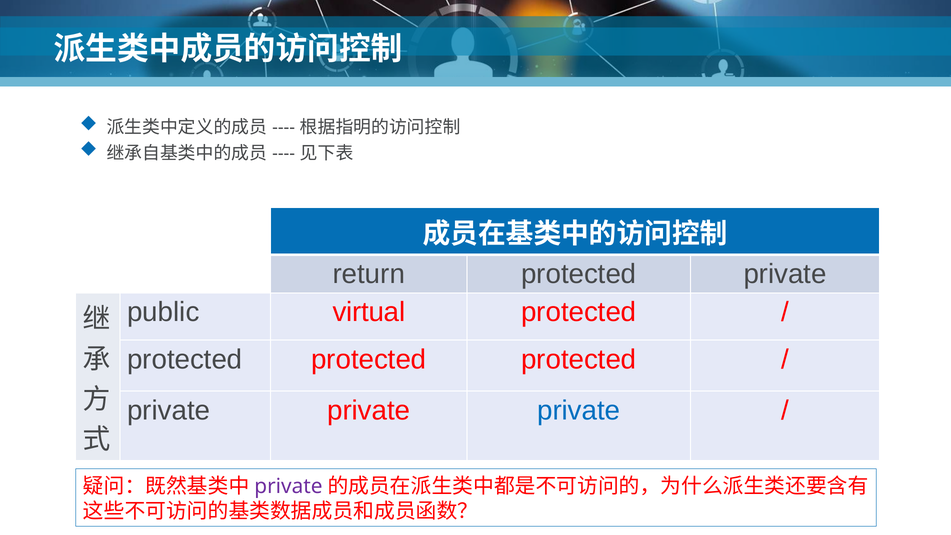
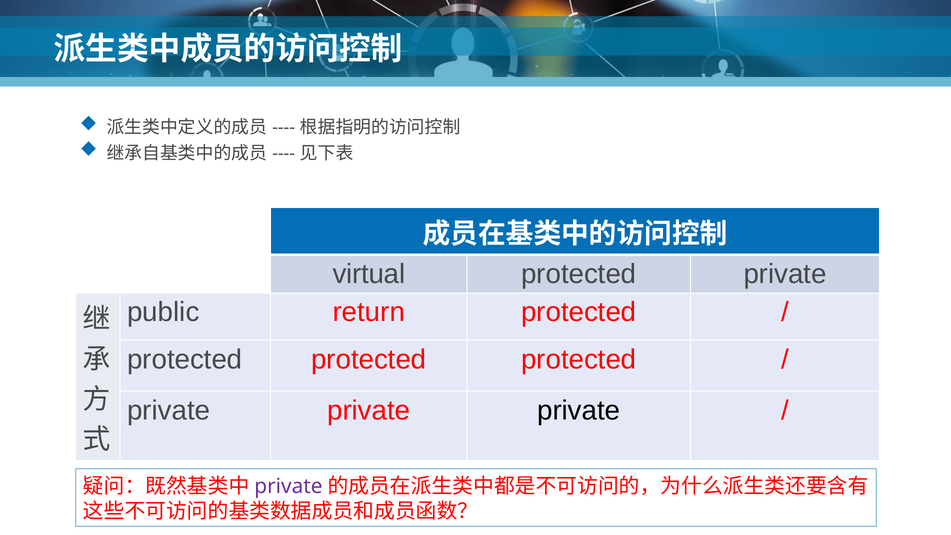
return: return -> virtual (369, 274)
virtual: virtual -> return (369, 312)
private colour: blue -> black (579, 410)
